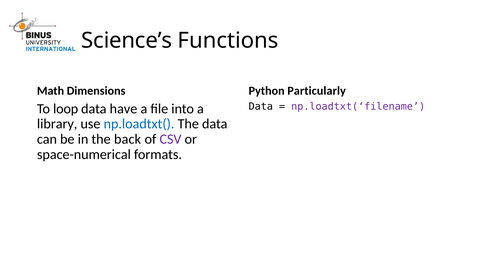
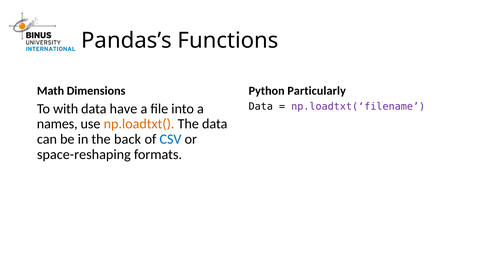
Science’s: Science’s -> Pandas’s (127, 41)
loop: loop -> with (66, 109)
library: library -> names (57, 124)
np.loadtxt( colour: blue -> orange (139, 124)
CSV colour: purple -> blue (170, 139)
space-numerical: space-numerical -> space-reshaping (84, 155)
